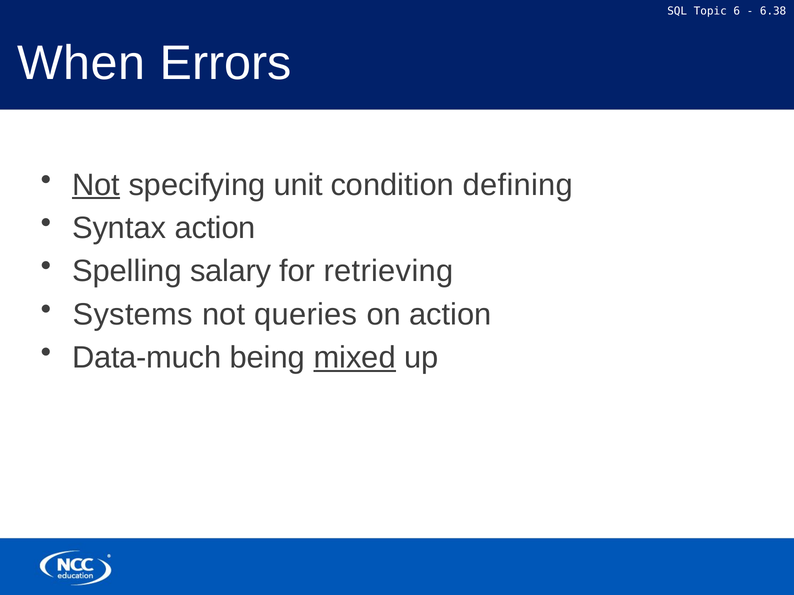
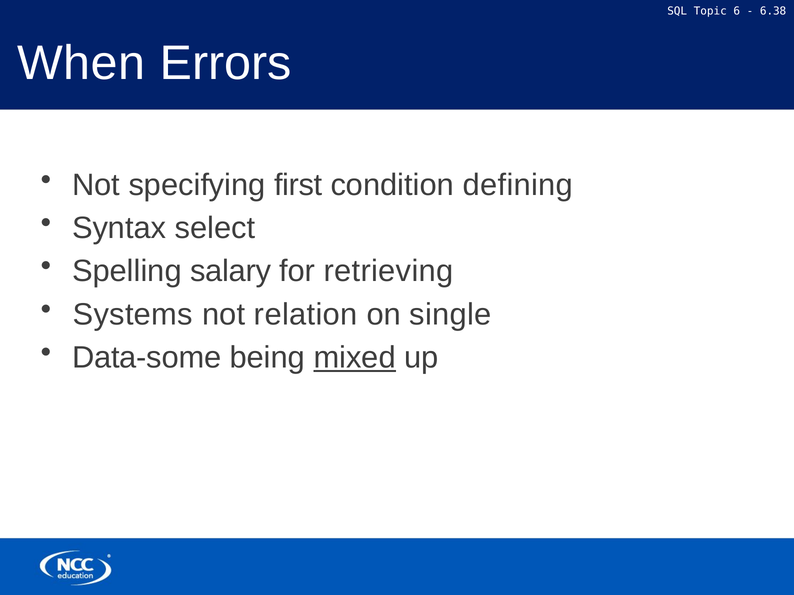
Not underline: present -> none (96, 185)
unit: unit -> first (298, 185)
Syntax action: action -> select (215, 228)
queries: queries -> relation (306, 315)
on action: action -> single (450, 315)
Data-much: Data-much -> Data-some (147, 358)
